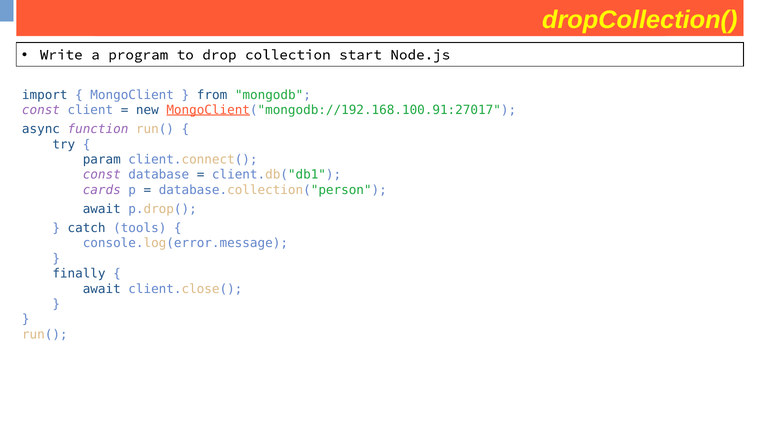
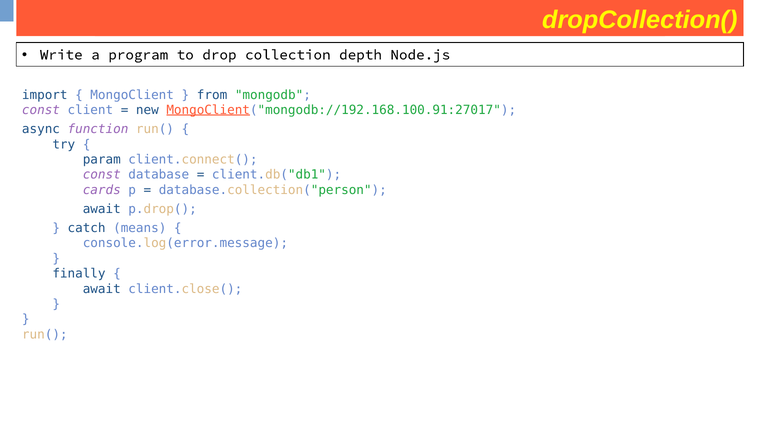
start: start -> depth (361, 55)
tools: tools -> means (140, 228)
